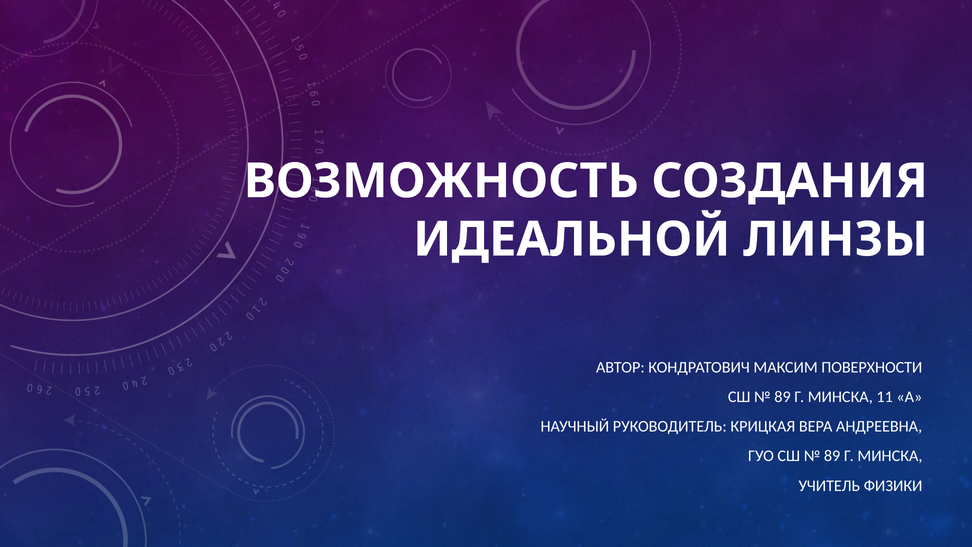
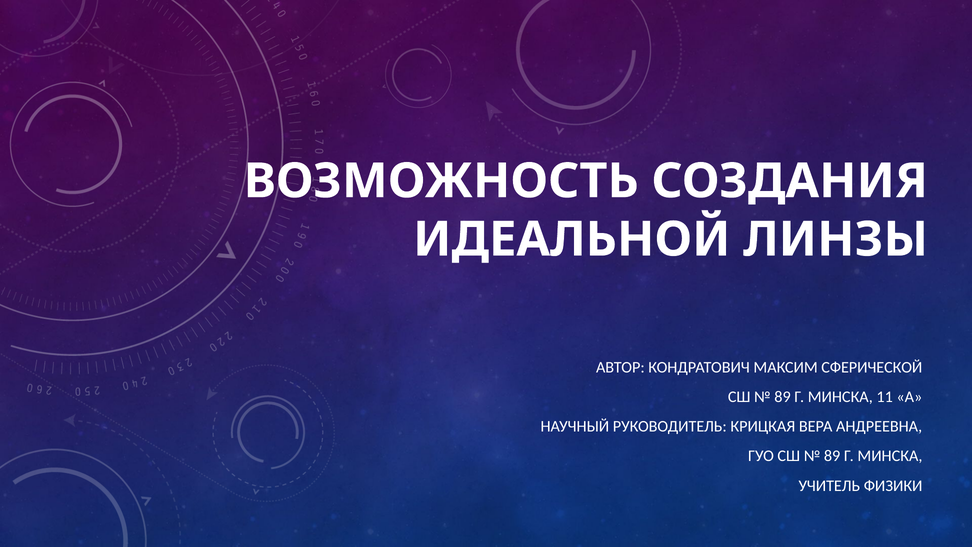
ПОВЕРХНОСТИ: ПОВЕРХНОСТИ -> СФЕРИЧЕСКОЙ (872, 367)
